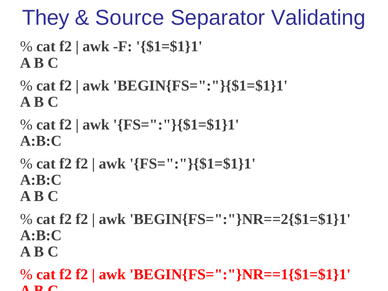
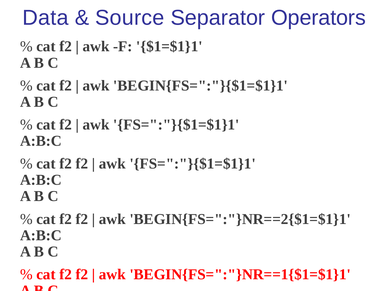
They: They -> Data (45, 18)
Validating: Validating -> Operators (318, 18)
